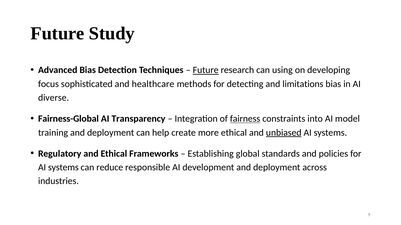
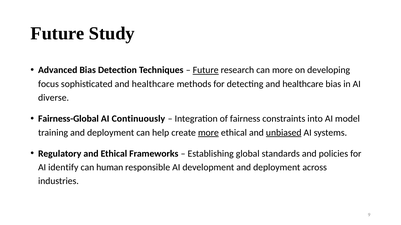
can using: using -> more (282, 70)
detecting and limitations: limitations -> healthcare (303, 84)
Transparency: Transparency -> Continuously (138, 119)
fairness underline: present -> none (245, 119)
more underline: none -> present (208, 133)
systems: systems -> identify (63, 168)
reduce: reduce -> human (110, 168)
